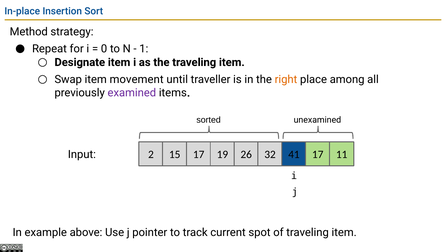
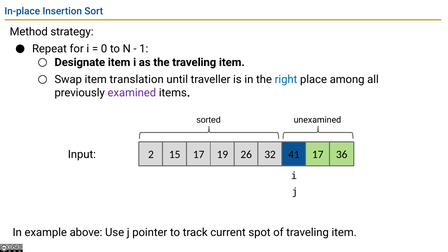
movement: movement -> translation (137, 79)
right colour: orange -> blue (286, 79)
11: 11 -> 36 (342, 155)
